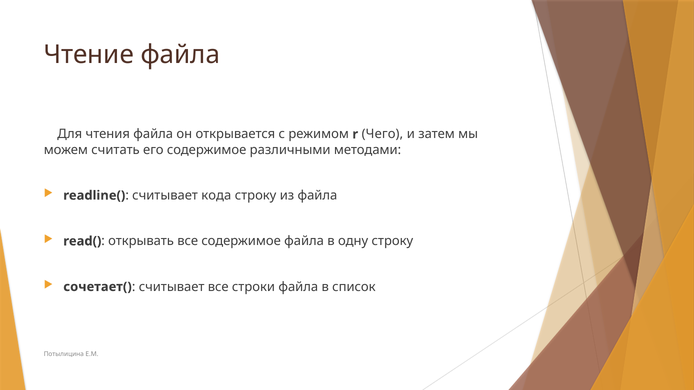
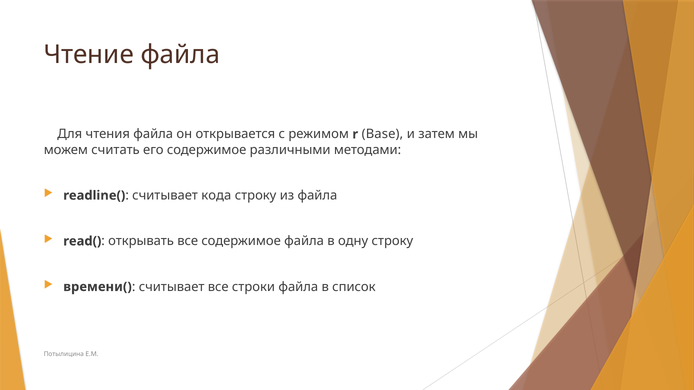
Чего: Чего -> Base (382, 134)
сочетает(: сочетает( -> времени( (98, 287)
